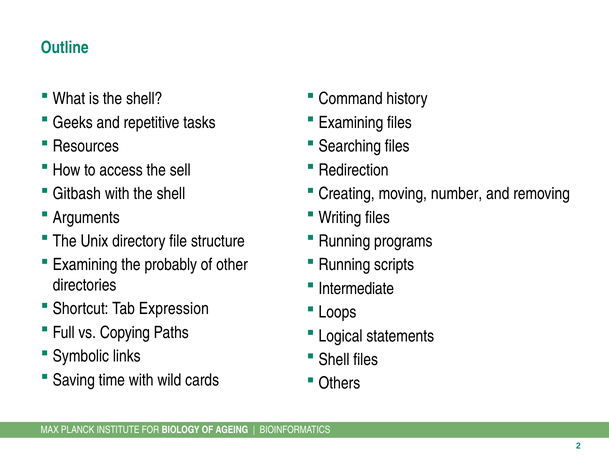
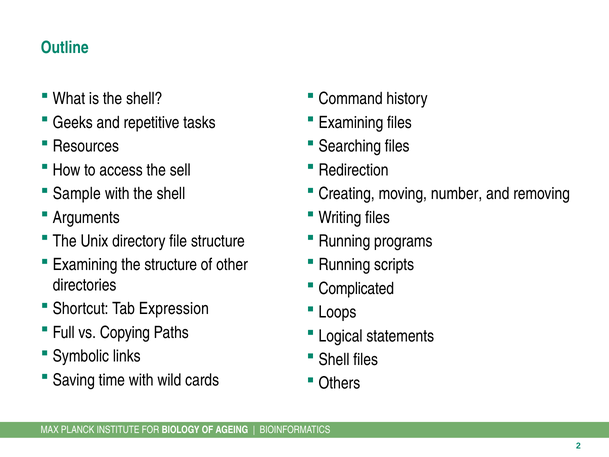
Gitbash: Gitbash -> Sample (77, 194)
the probably: probably -> structure (171, 265)
Intermediate: Intermediate -> Complicated (356, 288)
